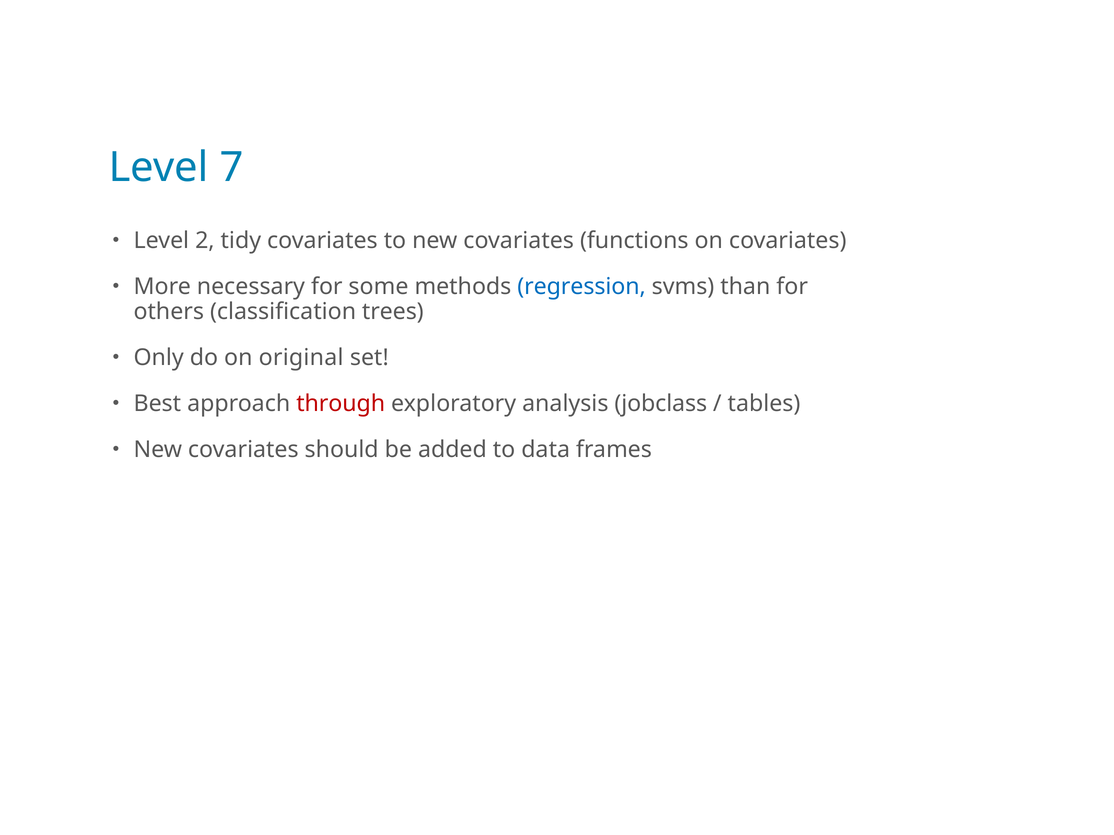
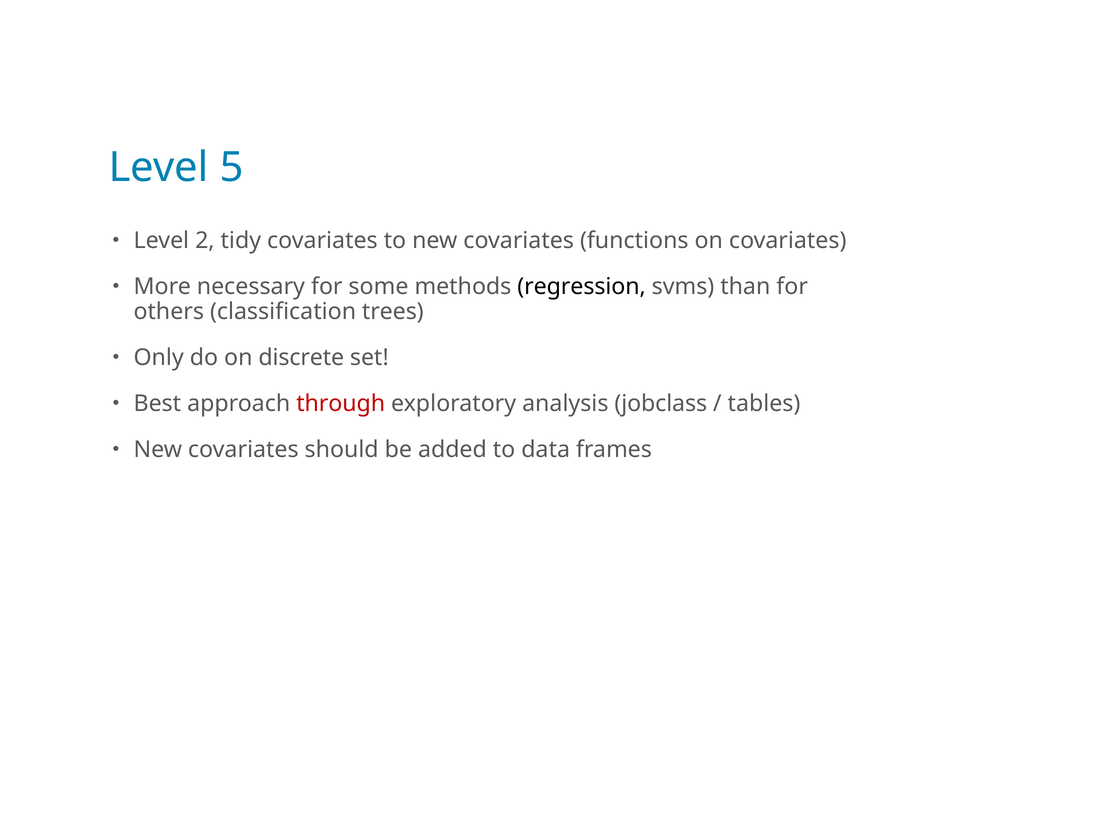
7: 7 -> 5 (232, 168)
regression colour: blue -> black (582, 287)
original: original -> discrete (301, 358)
